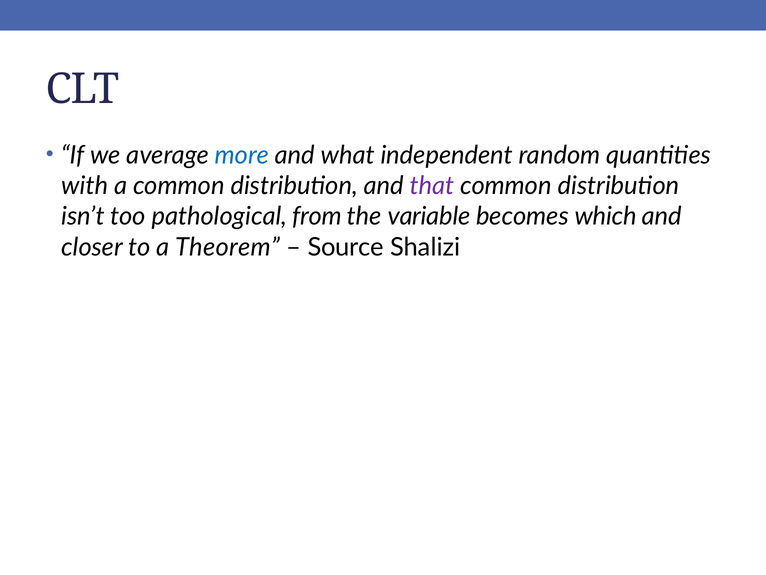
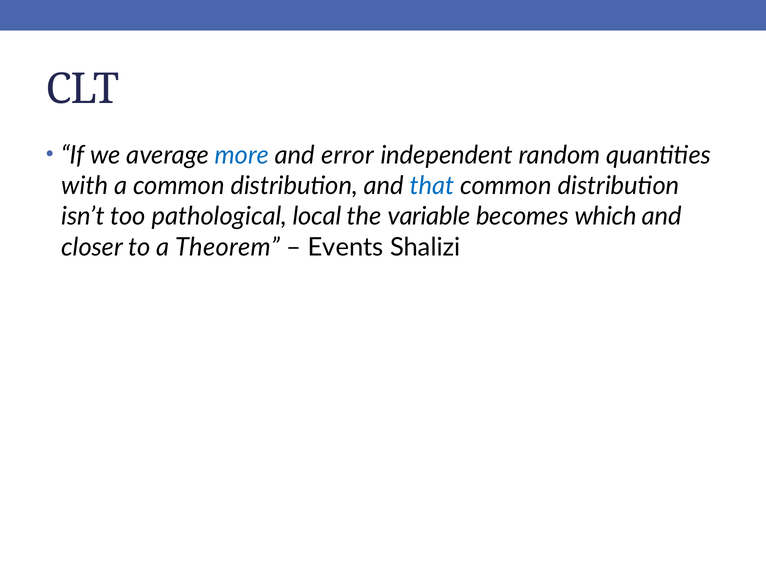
what: what -> error (347, 155)
that colour: purple -> blue (432, 186)
from: from -> local (317, 216)
Source: Source -> Events (346, 247)
